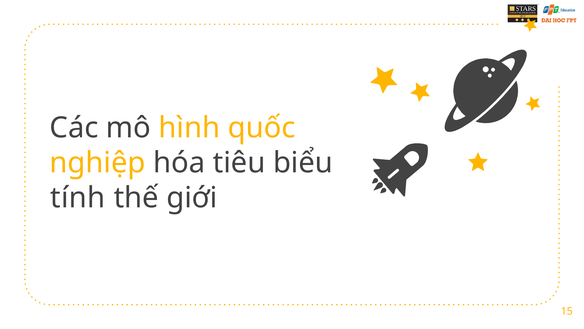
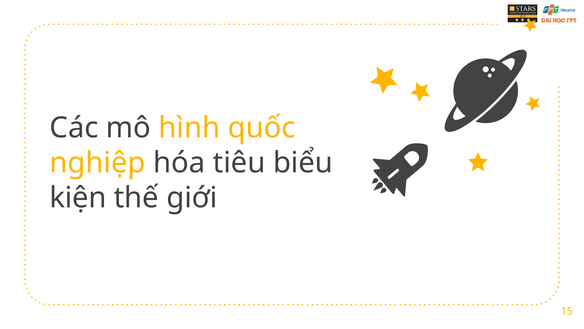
tính: tính -> kiện (78, 198)
